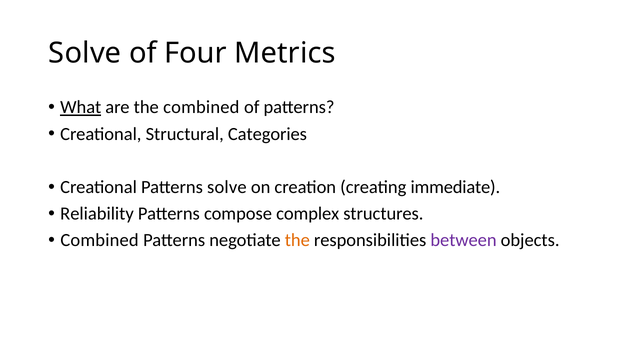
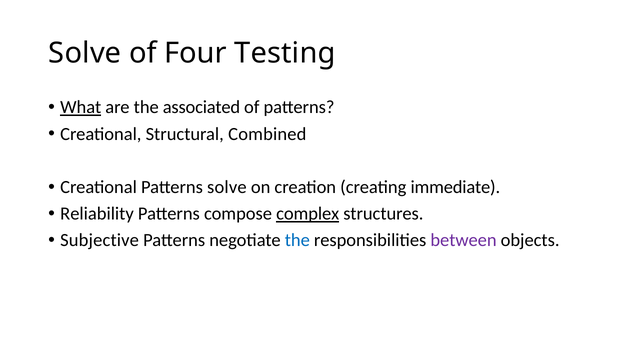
Metrics: Metrics -> Testing (285, 53)
the combined: combined -> associated (202, 107)
Categories: Categories -> Combined (267, 134)
complex underline: none -> present (308, 214)
Combined: Combined -> Subjective (100, 240)
the colour: orange -> blue (297, 240)
